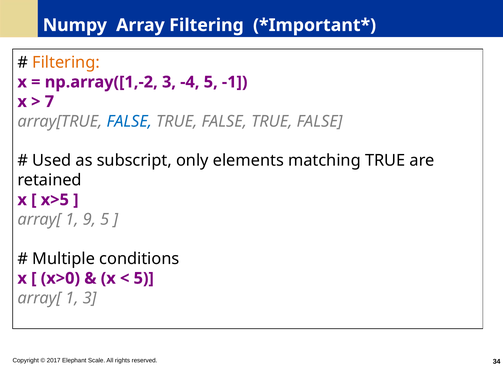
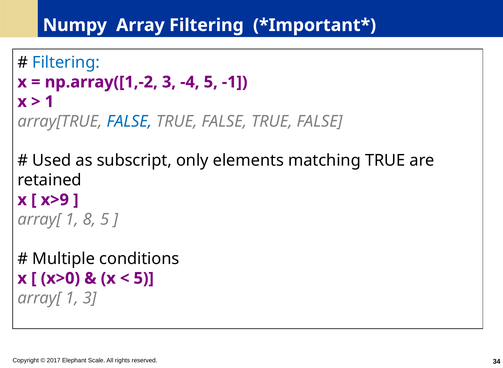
Filtering colour: orange -> blue (66, 62)
7: 7 -> 1 (49, 102)
x>5: x>5 -> x>9 (55, 200)
9: 9 -> 8 (89, 219)
